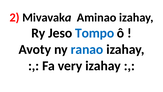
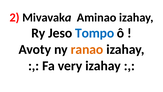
ranao colour: blue -> orange (87, 49)
